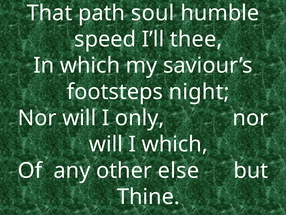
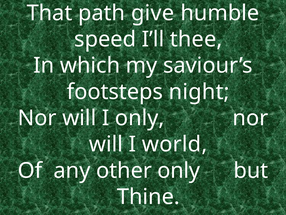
soul: soul -> give (153, 13)
I which: which -> world (175, 144)
other else: else -> only (179, 170)
